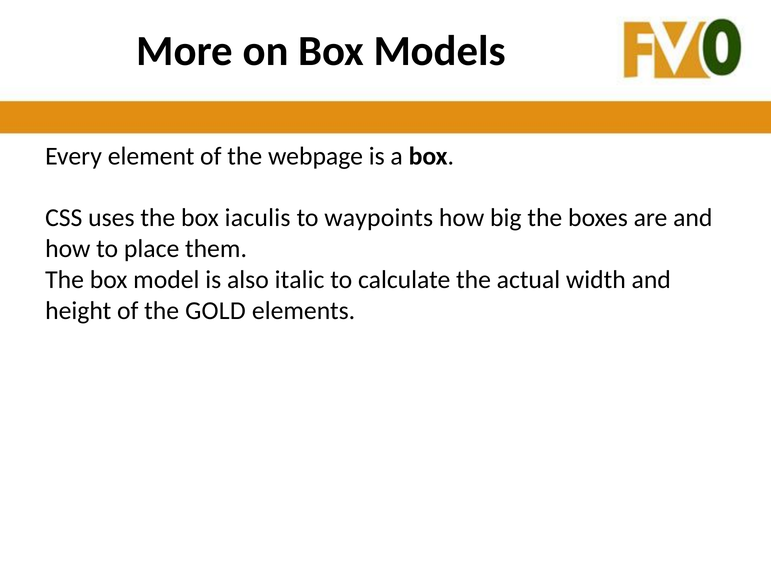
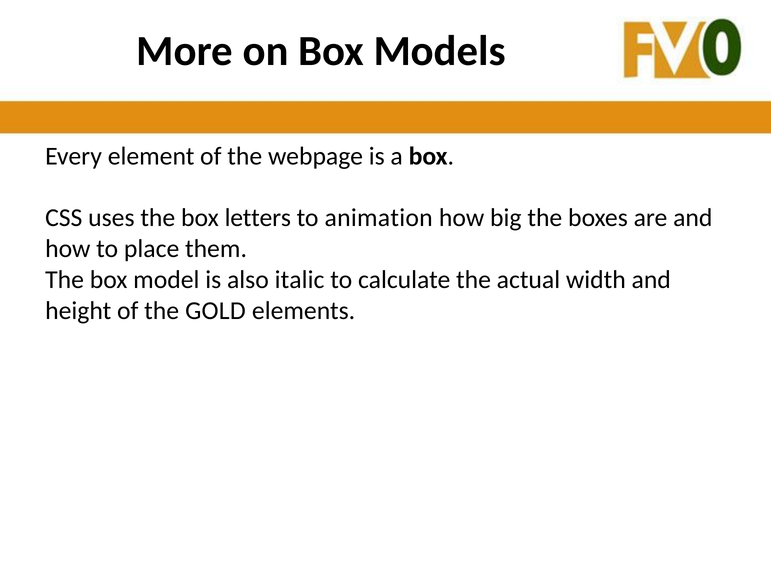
iaculis: iaculis -> letters (258, 218)
waypoints: waypoints -> animation (379, 218)
